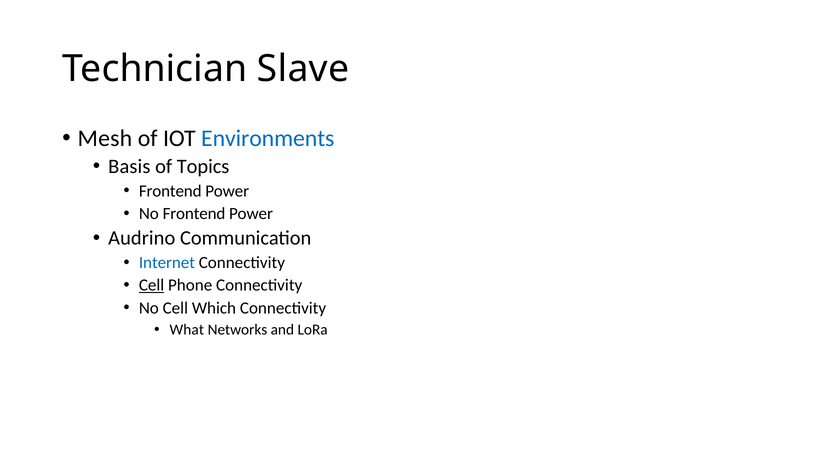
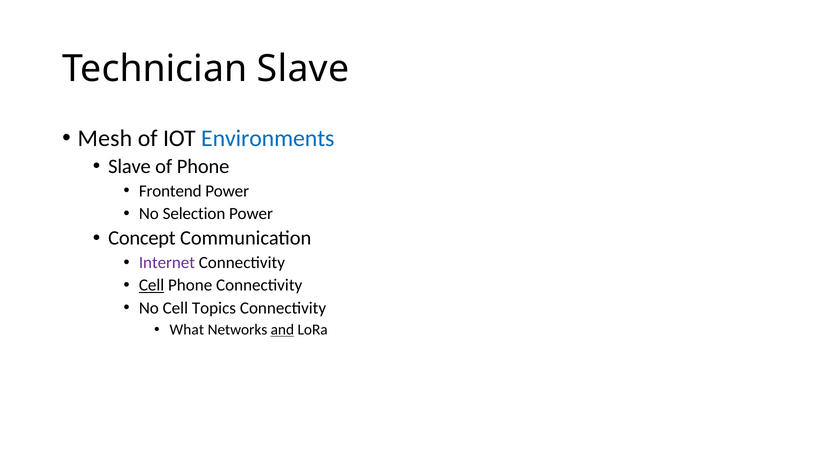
Basis: Basis -> Slave (130, 166)
of Topics: Topics -> Phone (203, 166)
No Frontend: Frontend -> Selection (194, 213)
Audrino: Audrino -> Concept (142, 238)
Internet colour: blue -> purple (167, 262)
Which: Which -> Topics (214, 308)
and underline: none -> present (282, 329)
